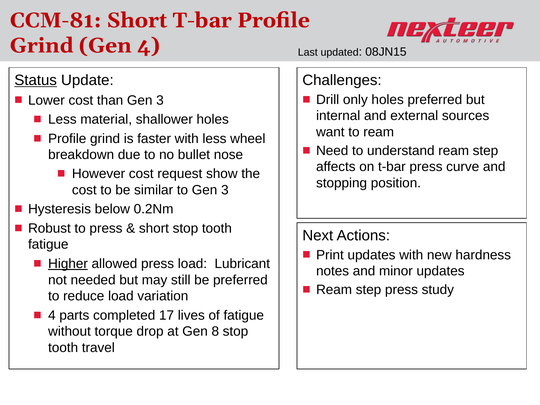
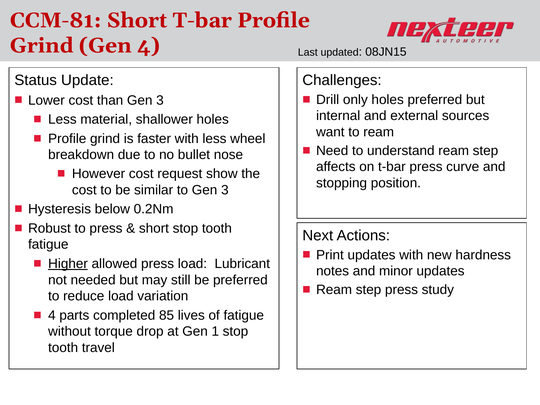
Status underline: present -> none (36, 80)
17: 17 -> 85 (167, 315)
8: 8 -> 1 (215, 332)
